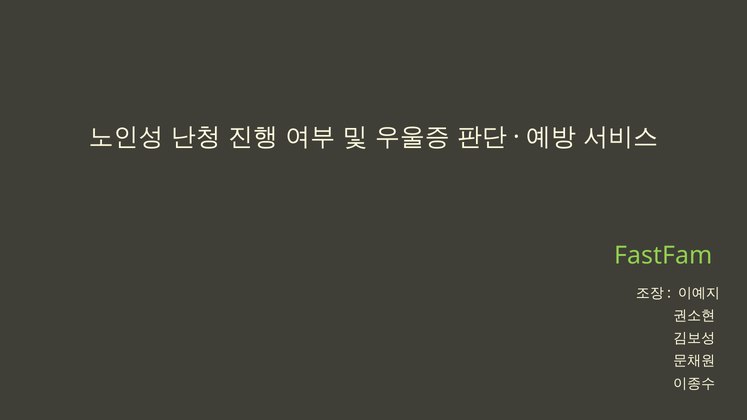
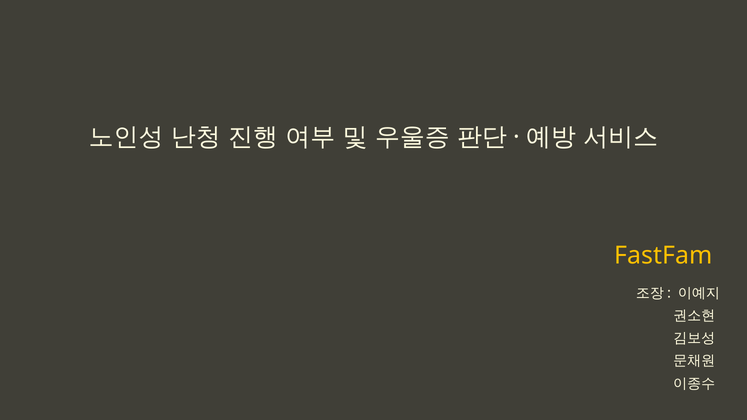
FastFam colour: light green -> yellow (663, 256)
